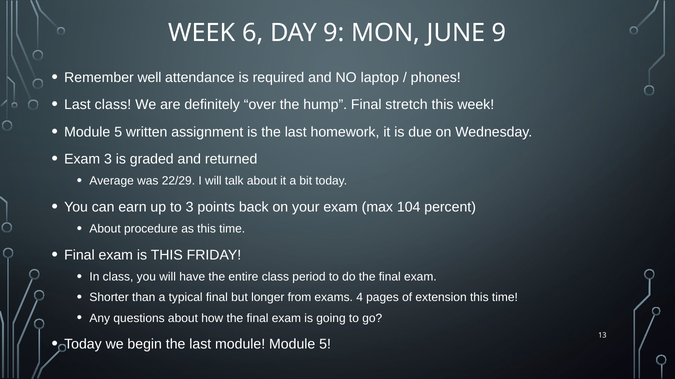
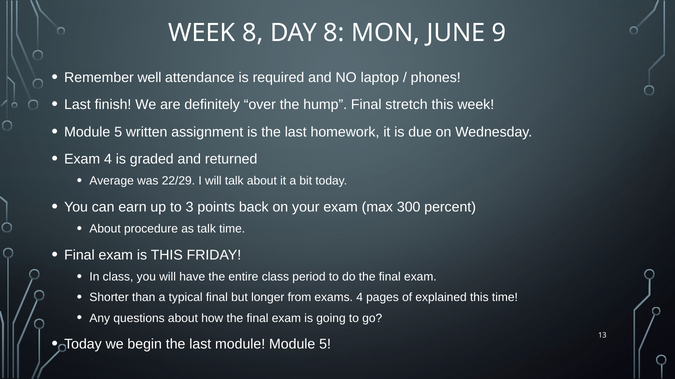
WEEK 6: 6 -> 8 (253, 33)
DAY 9: 9 -> 8 (334, 33)
Last class: class -> finish (113, 105)
Exam 3: 3 -> 4 (108, 159)
104: 104 -> 300 (409, 207)
as this: this -> talk (207, 229)
extension: extension -> explained (441, 298)
